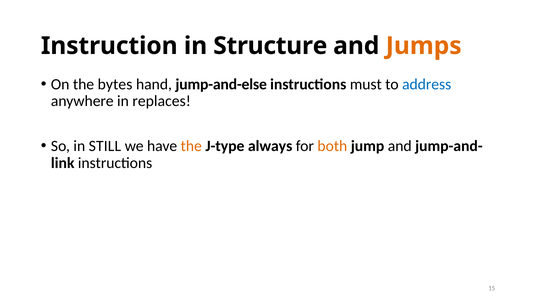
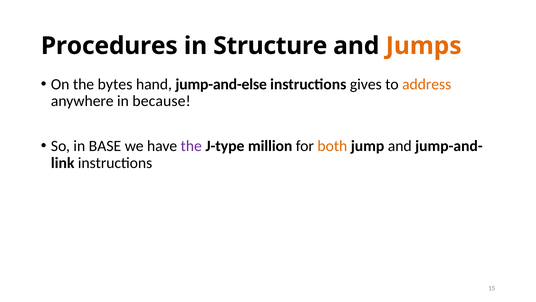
Instruction: Instruction -> Procedures (109, 46)
must: must -> gives (366, 84)
address colour: blue -> orange (427, 84)
replaces: replaces -> because (162, 101)
STILL: STILL -> BASE (105, 146)
the colour: orange -> purple (191, 146)
always: always -> million (270, 146)
